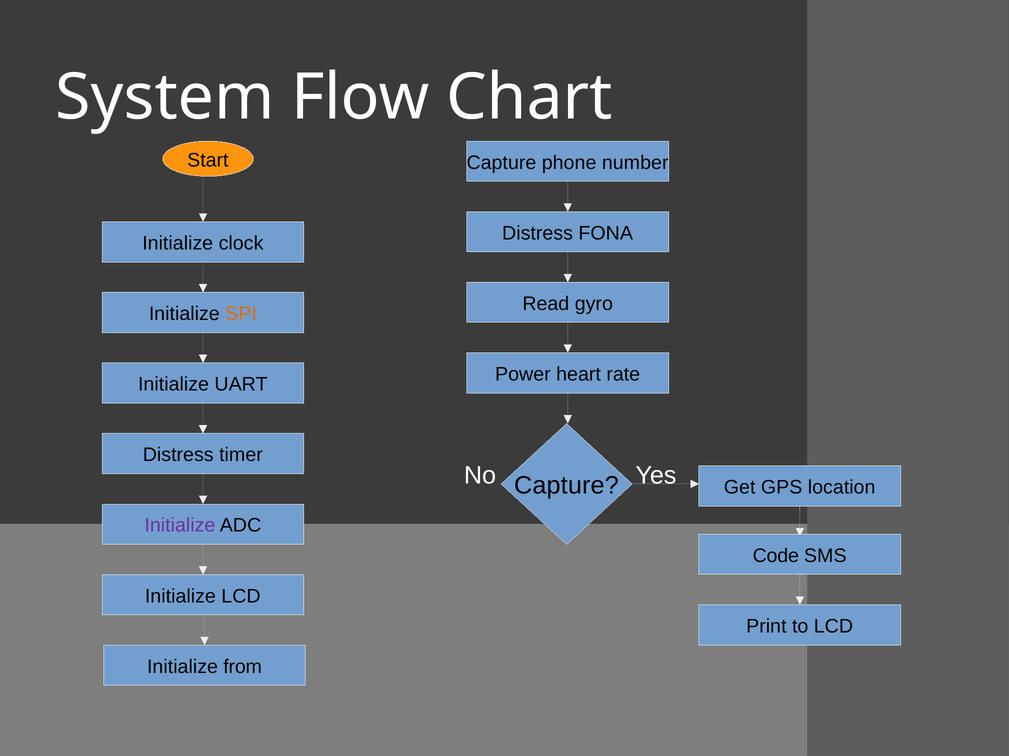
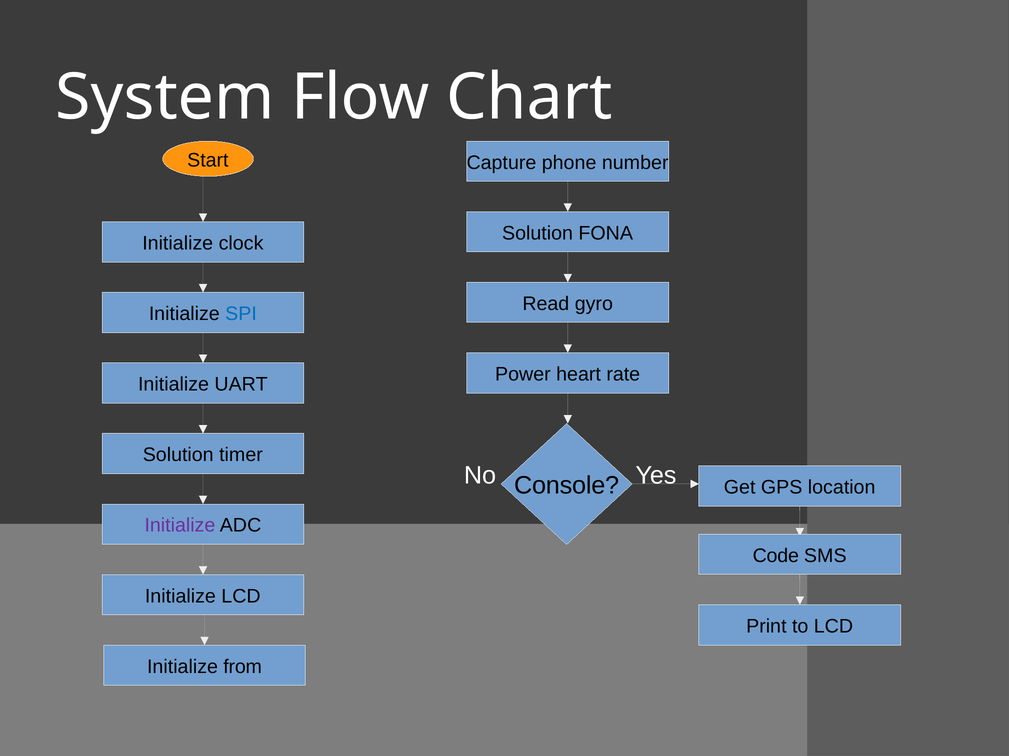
Distress: Distress -> Solution (538, 233)
SPI colour: orange -> blue (241, 314)
Distress: Distress -> Solution (178, 455)
Capture: Capture -> Console (567, 486)
